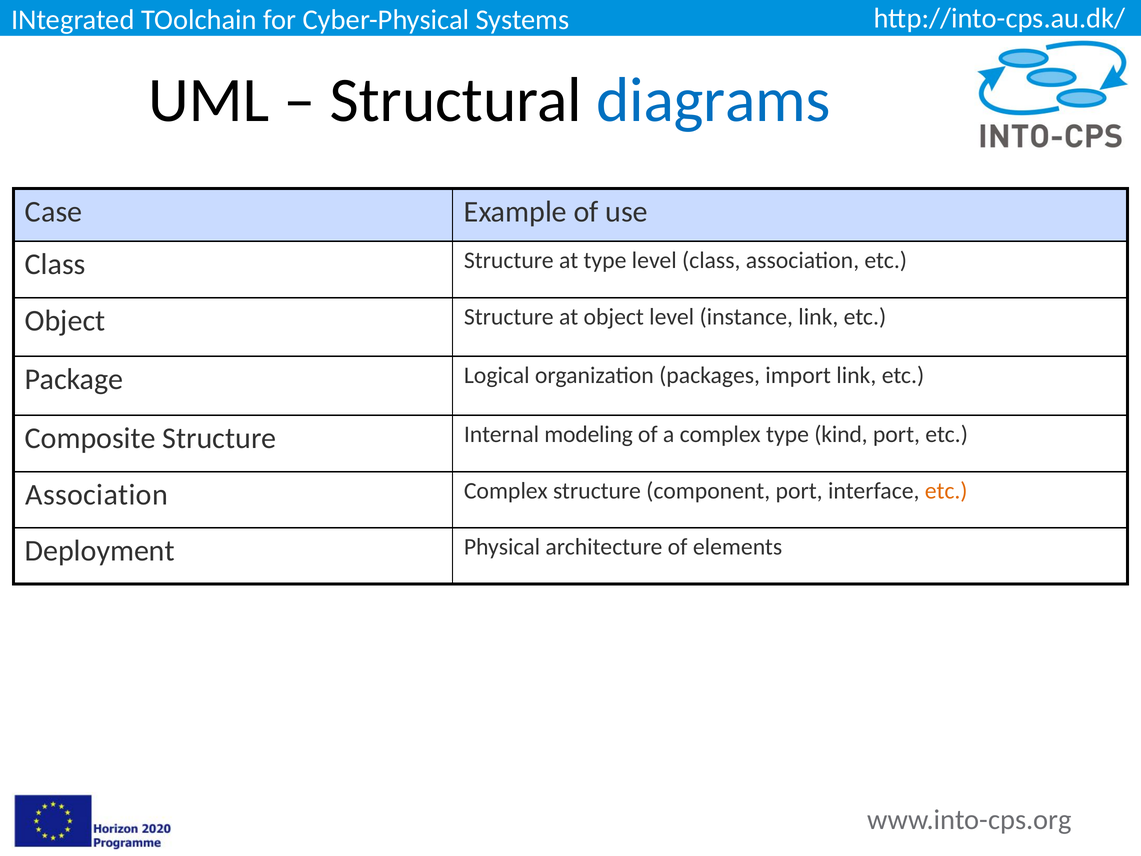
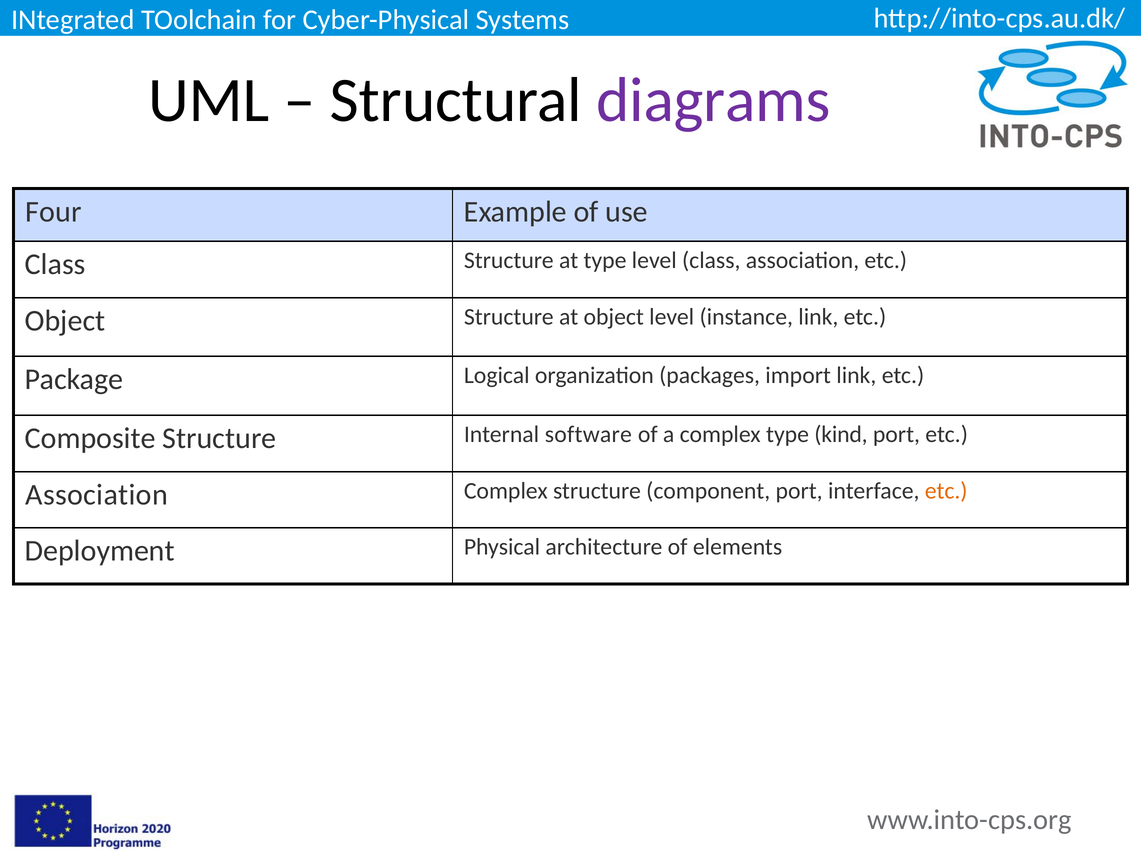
diagrams colour: blue -> purple (713, 100)
Case: Case -> Four (54, 212)
modeling: modeling -> software (588, 434)
